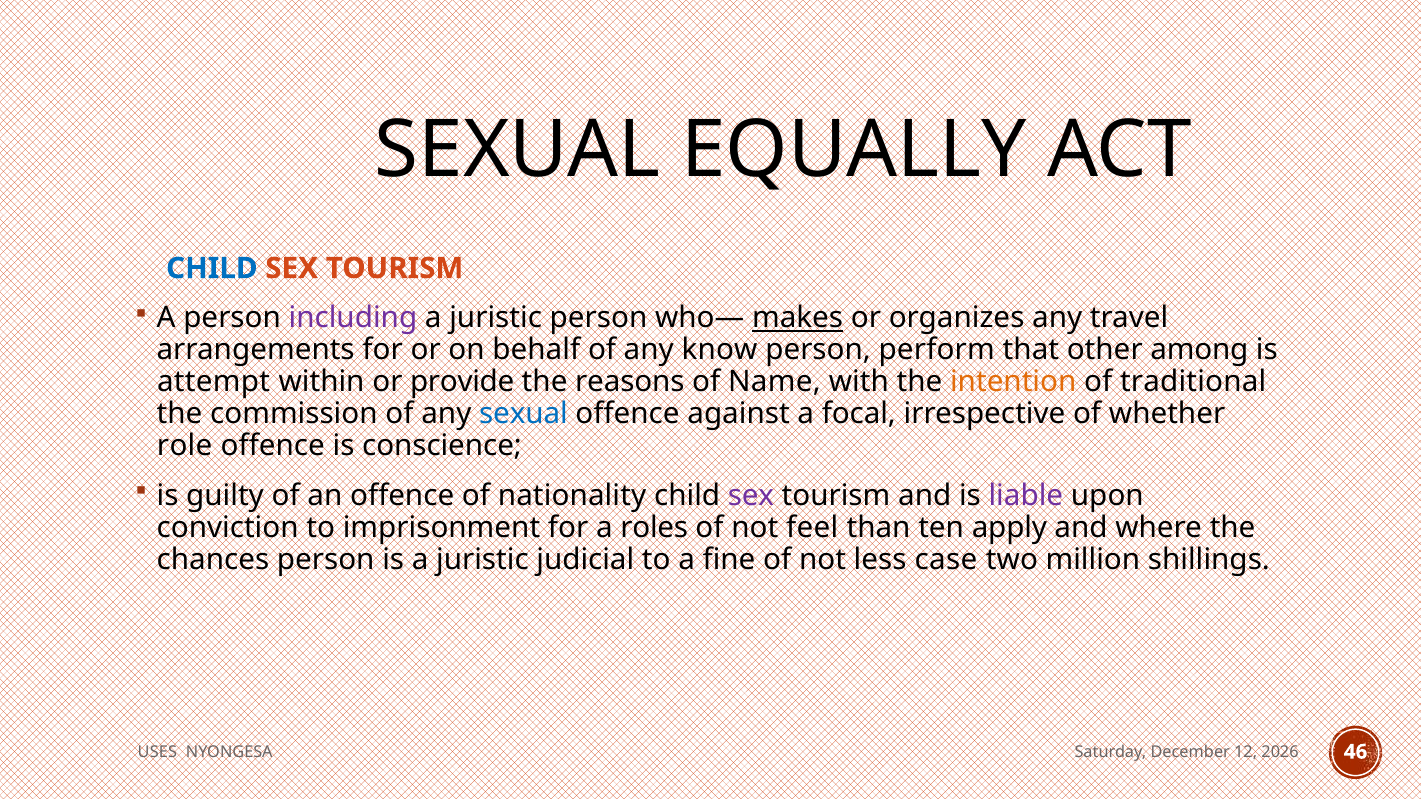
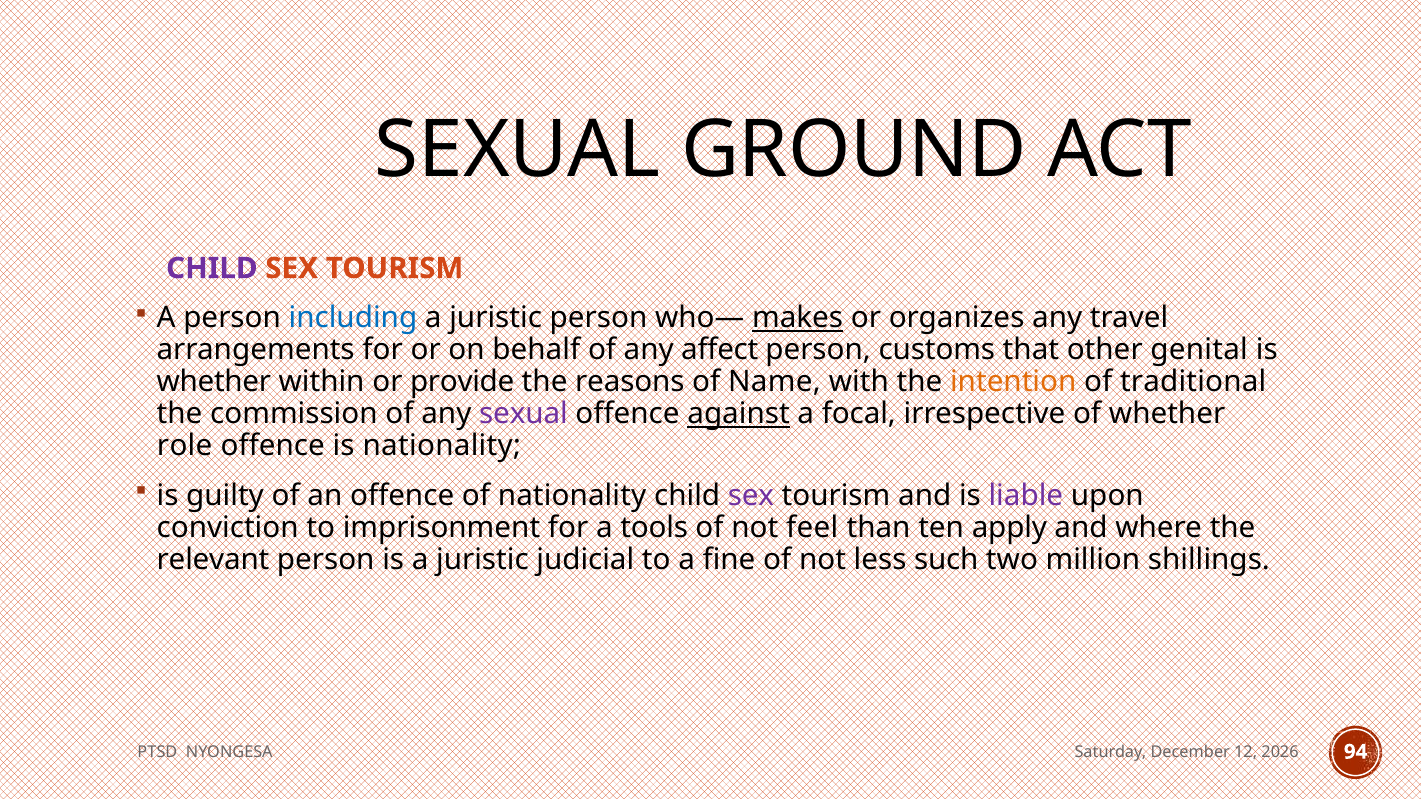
EQUALLY: EQUALLY -> GROUND (854, 150)
CHILD colour: blue -> purple (212, 268)
including colour: purple -> blue (353, 318)
know: know -> affect (720, 350)
perform: perform -> customs (937, 350)
among: among -> genital (1199, 350)
attempt: attempt -> whether (214, 382)
sexual colour: blue -> purple (523, 414)
against underline: none -> present (739, 414)
is conscience: conscience -> nationality (442, 446)
roles: roles -> tools (654, 528)
chances: chances -> relevant (213, 560)
case: case -> such (946, 560)
USES: USES -> PTSD (157, 752)
46: 46 -> 94 (1356, 752)
